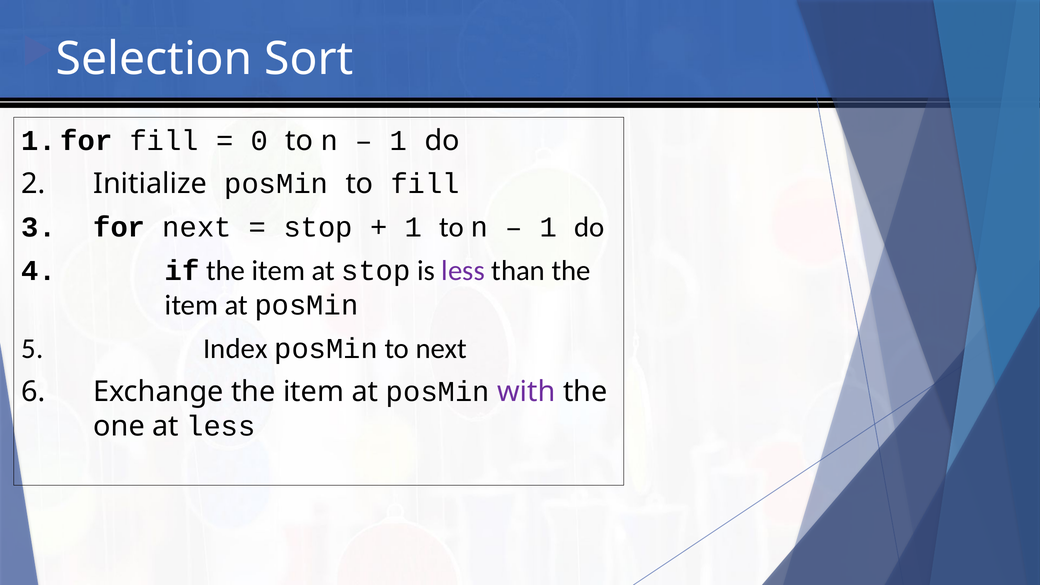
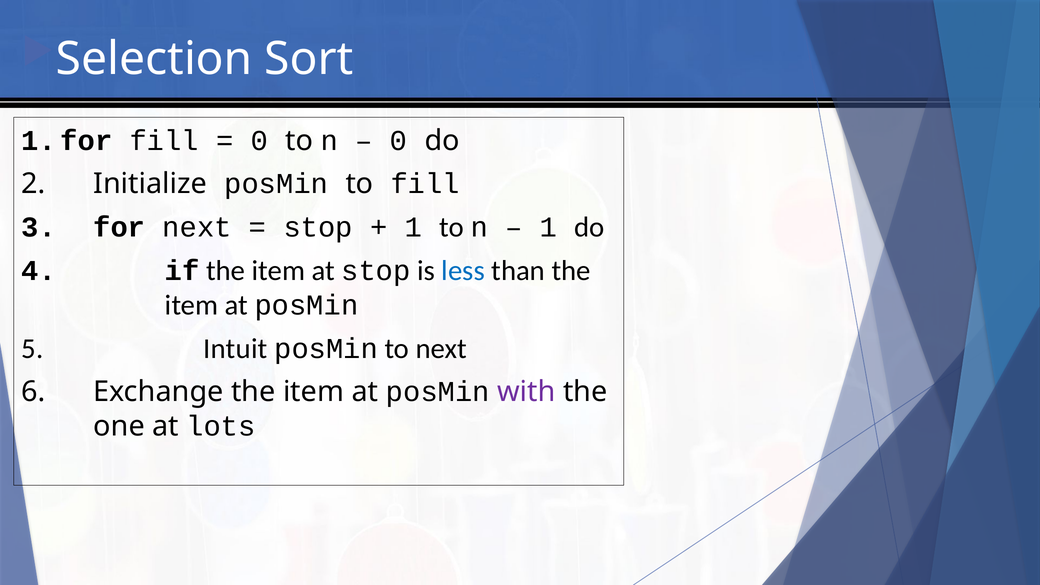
1: 1 -> 0 (399, 141)
less colour: purple -> blue (463, 271)
Index: Index -> Intuit (235, 349)
at less: less -> lots (221, 426)
